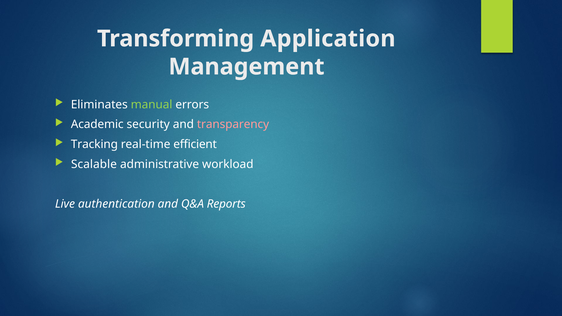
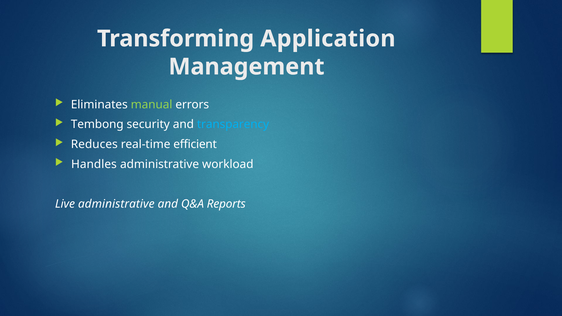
Academic: Academic -> Tembong (97, 125)
transparency colour: pink -> light blue (233, 125)
Tracking: Tracking -> Reduces (94, 144)
Scalable: Scalable -> Handles (94, 164)
Live authentication: authentication -> administrative (116, 204)
